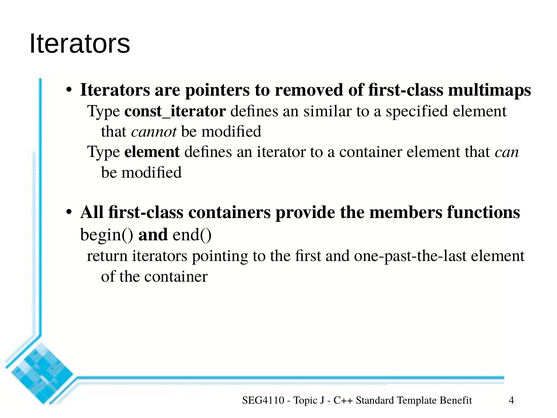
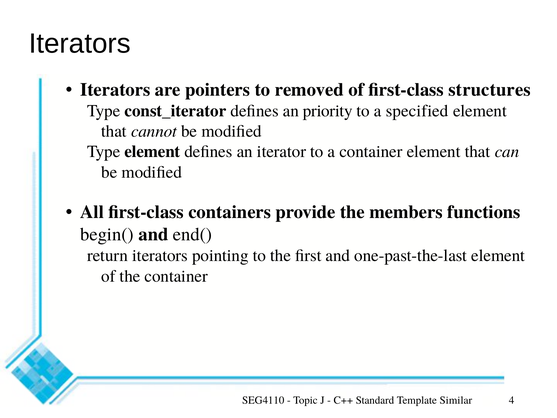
multimaps: multimaps -> structures (490, 90)
similar: similar -> priority (328, 111)
Benefit: Benefit -> Similar (456, 400)
